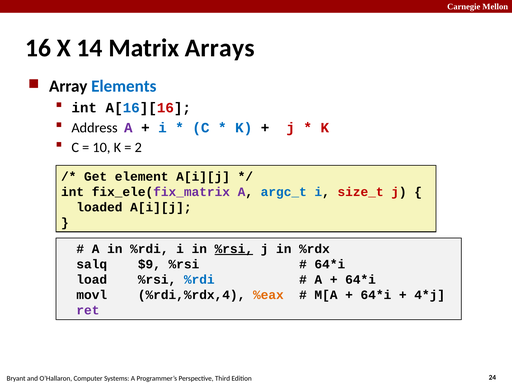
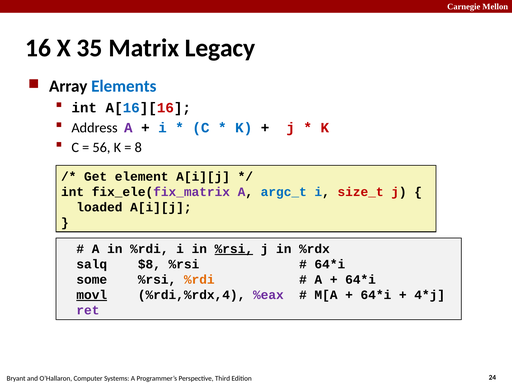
14: 14 -> 35 (90, 48)
Arrays: Arrays -> Legacy (220, 48)
10: 10 -> 56 (101, 148)
2: 2 -> 8 (138, 148)
$9: $9 -> $8 (149, 264)
load: load -> some (92, 280)
%rdi colour: blue -> orange (199, 280)
movl underline: none -> present (92, 295)
%eax colour: orange -> purple (268, 295)
